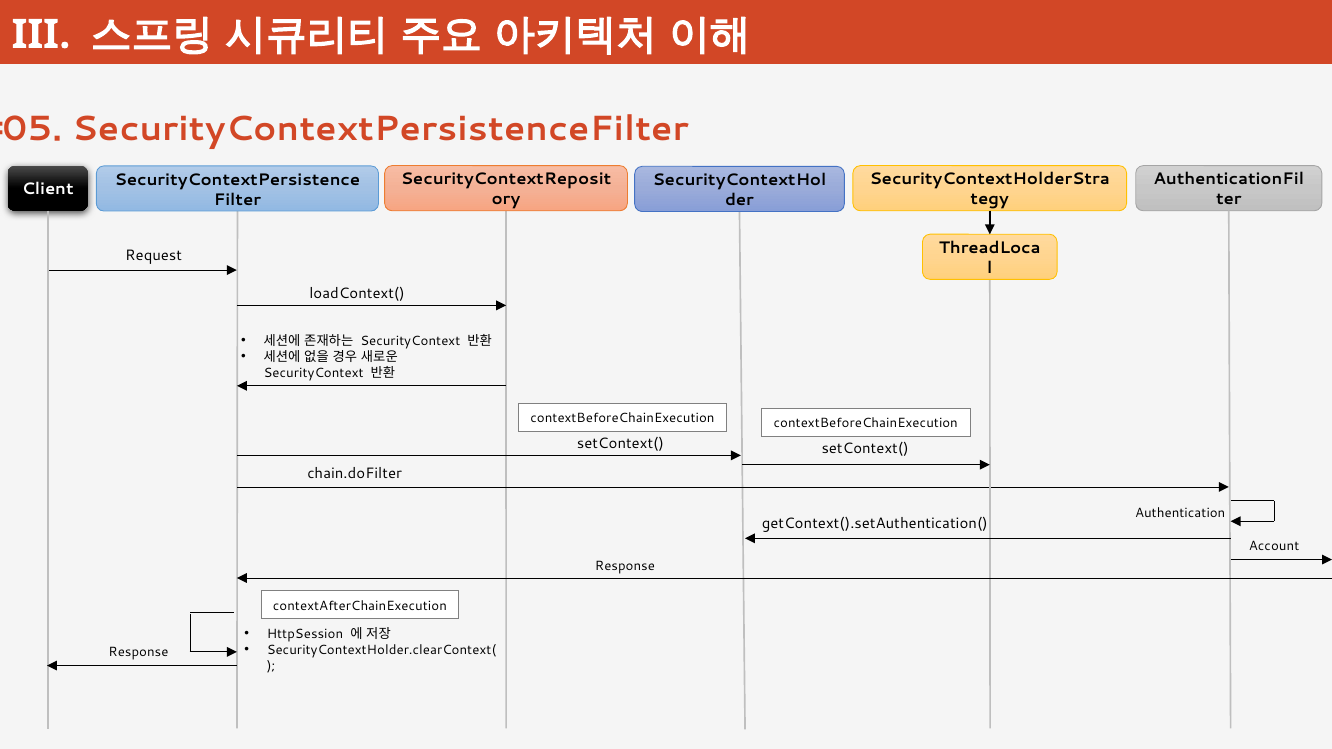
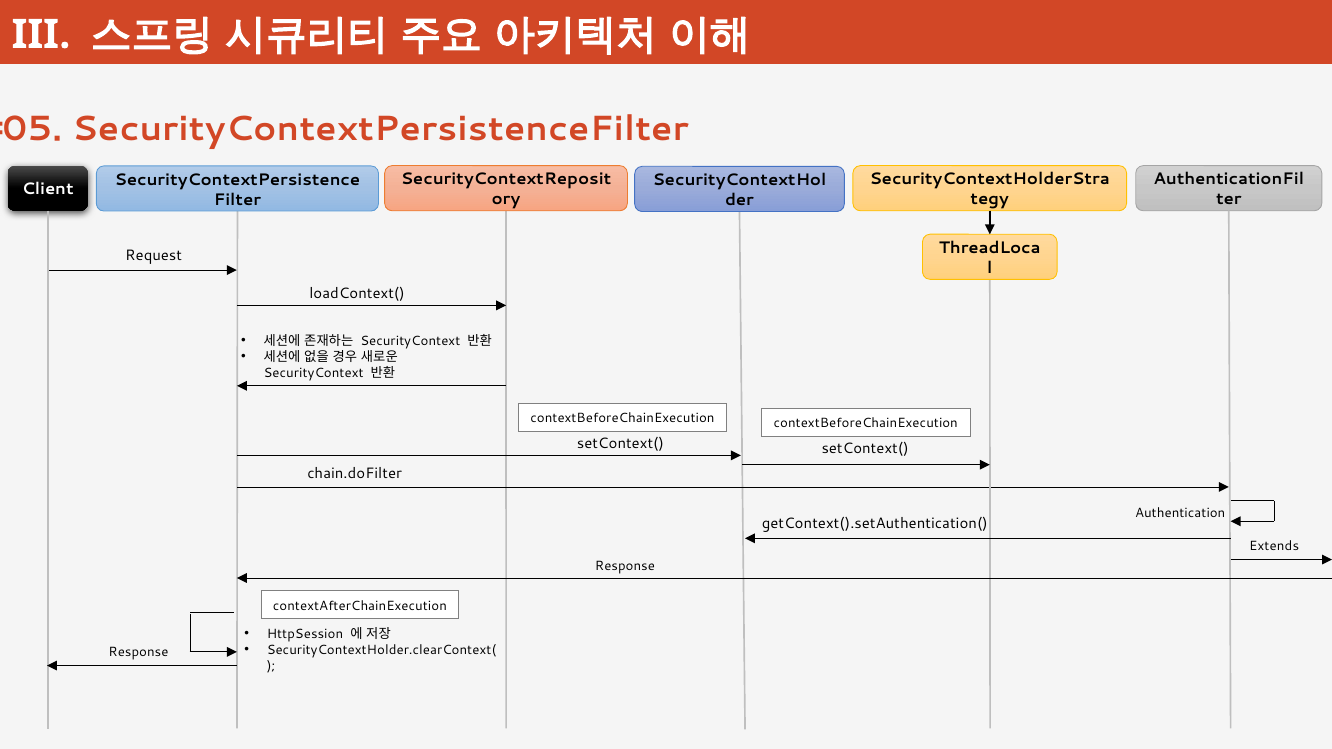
Account: Account -> Extends (1274, 546)
